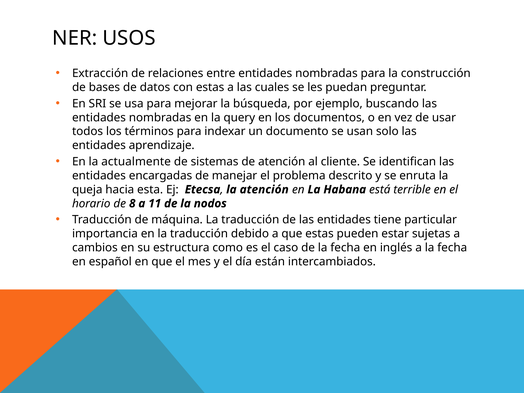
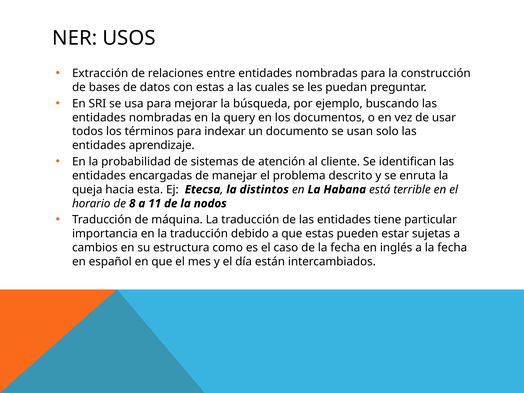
actualmente: actualmente -> probabilidad (136, 162)
la atención: atención -> distintos (264, 190)
